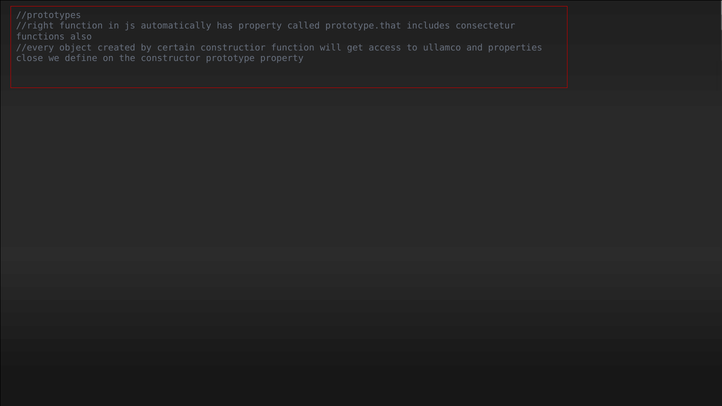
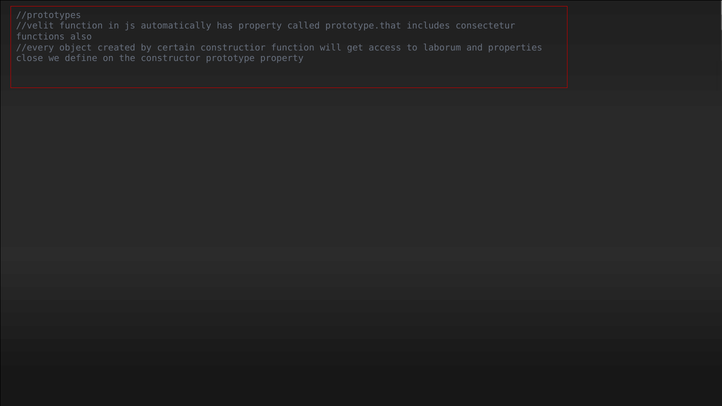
//right: //right -> //velit (35, 26)
ullamco: ullamco -> laborum (442, 48)
